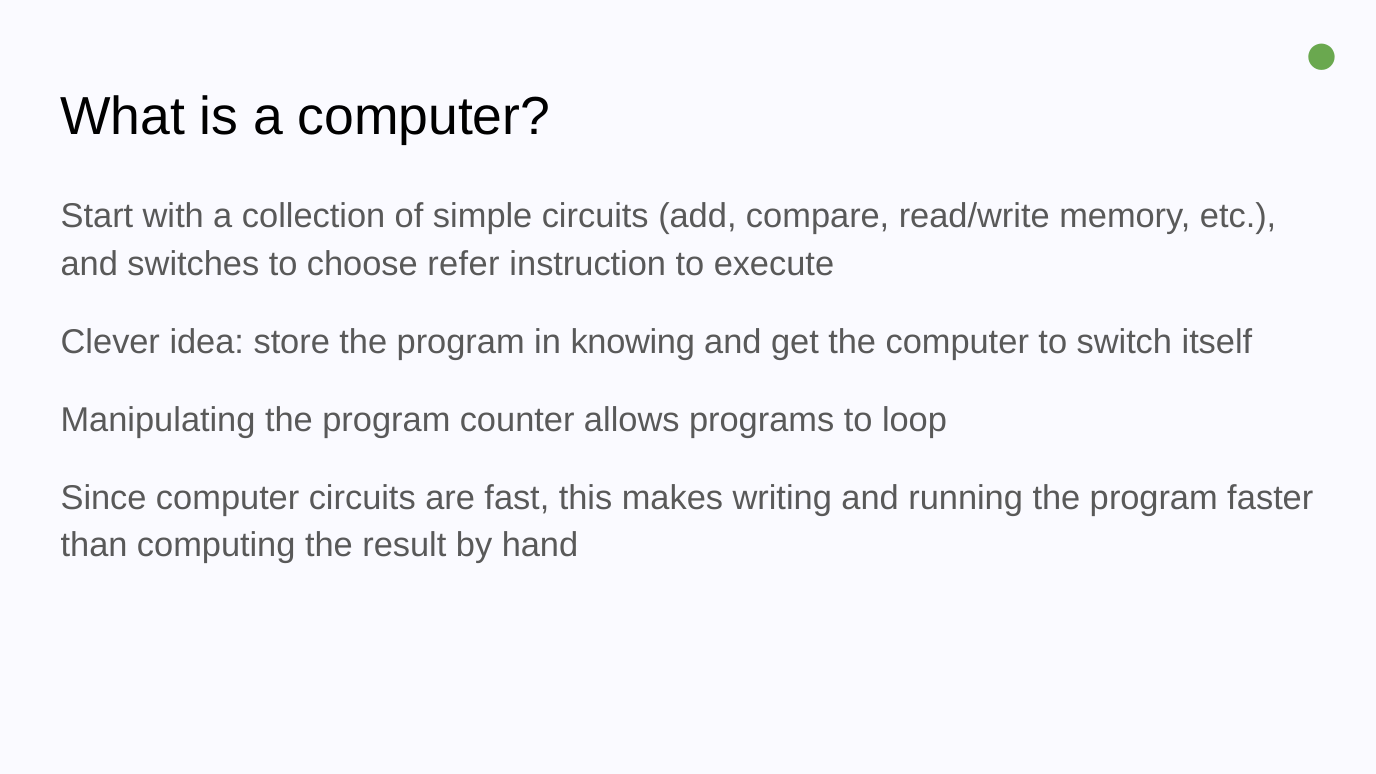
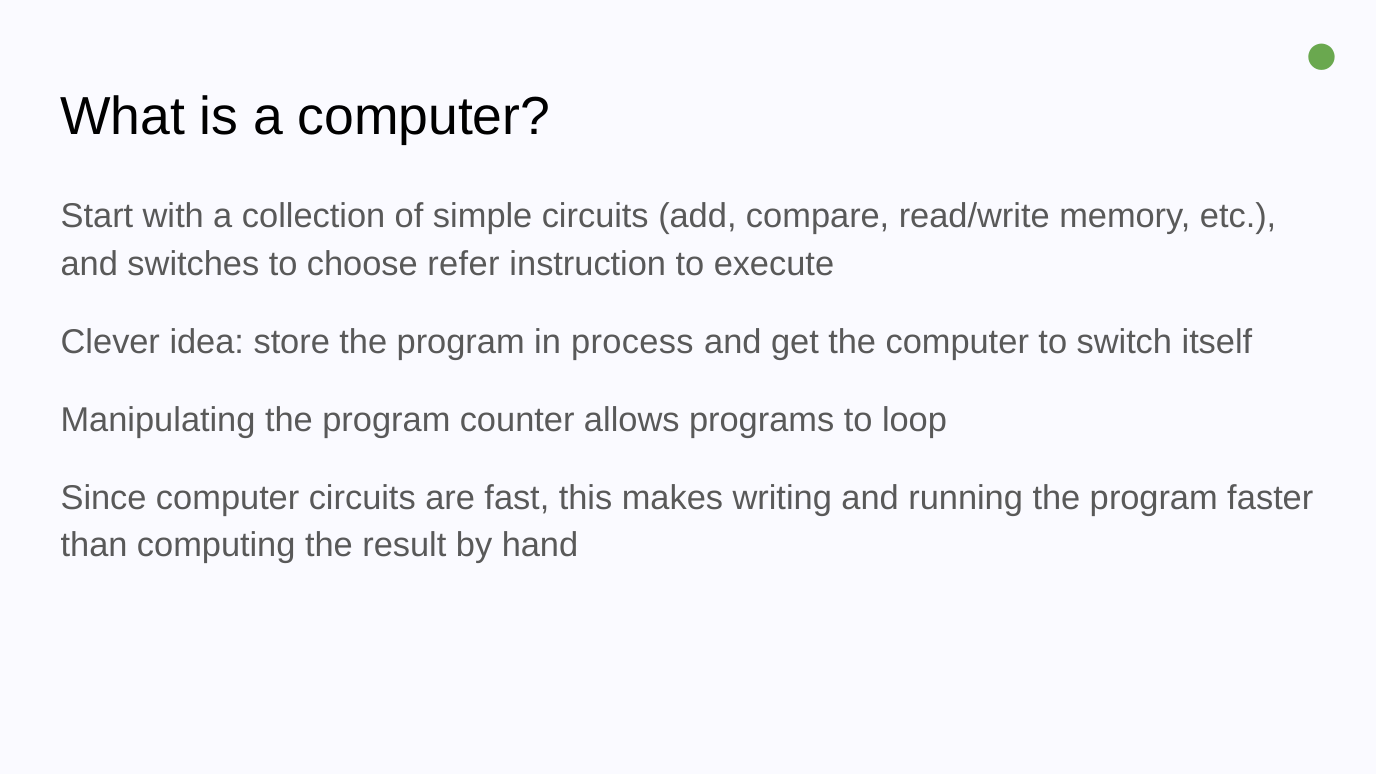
knowing: knowing -> process (632, 342)
